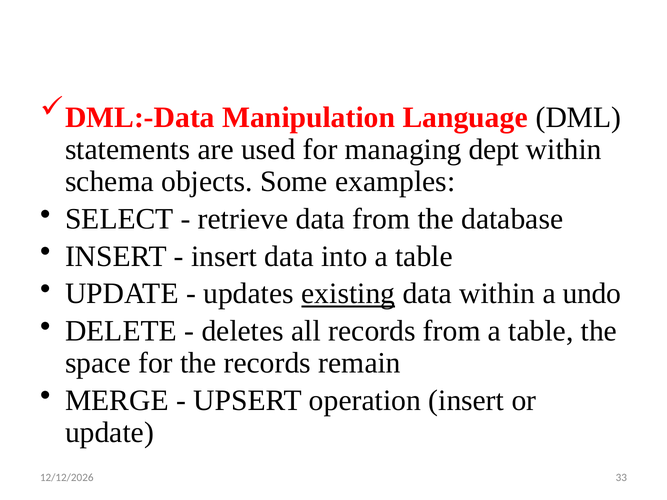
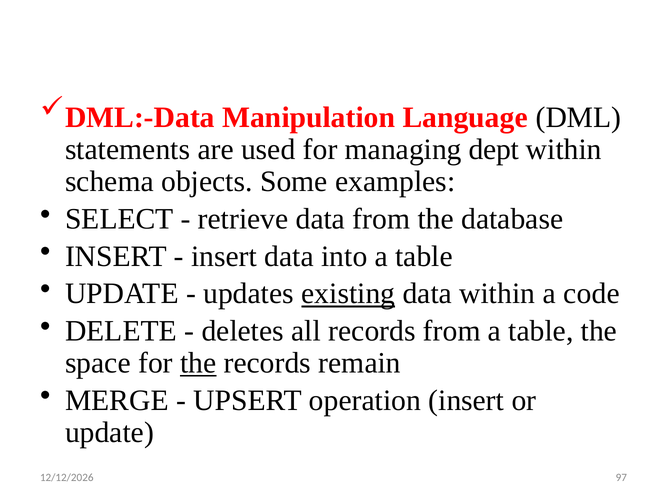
undo: undo -> code (592, 294)
the underline: none -> present (198, 363)
33: 33 -> 97 (621, 478)
